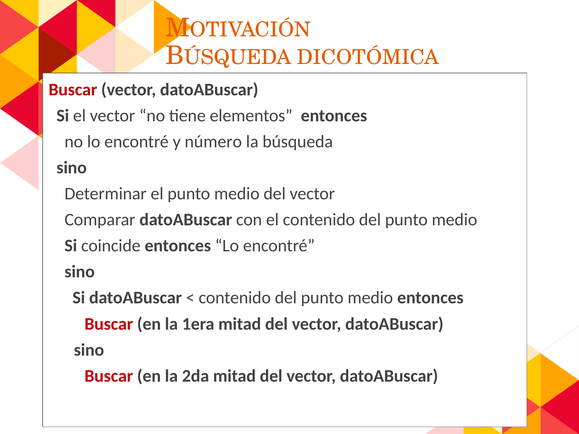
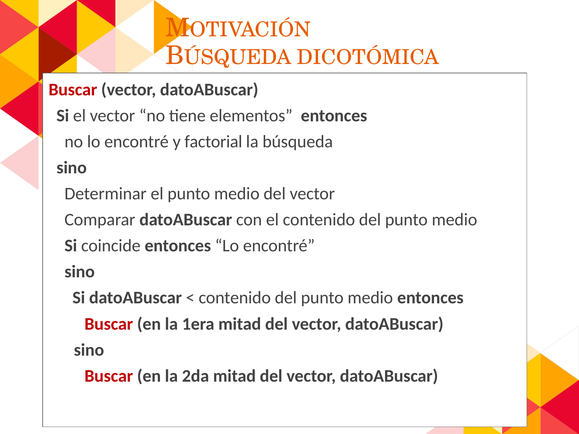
número: número -> factorial (213, 142)
